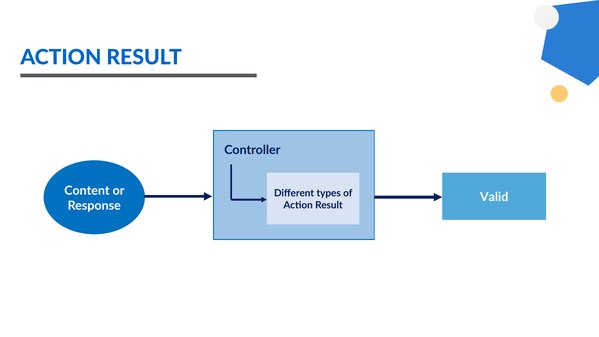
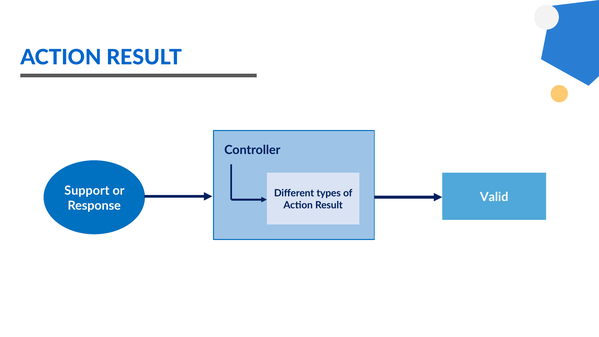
Content: Content -> Support (87, 191)
